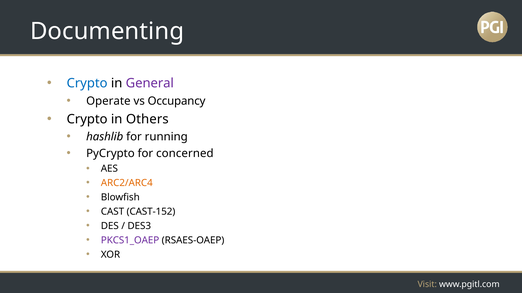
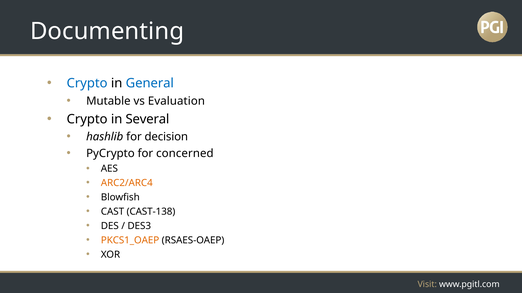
General colour: purple -> blue (150, 84)
Operate: Operate -> Mutable (108, 101)
Occupancy: Occupancy -> Evaluation (176, 101)
Others: Others -> Several (147, 119)
running: running -> decision (166, 137)
CAST-152: CAST-152 -> CAST-138 (151, 212)
PKCS1_OAEP colour: purple -> orange (130, 241)
